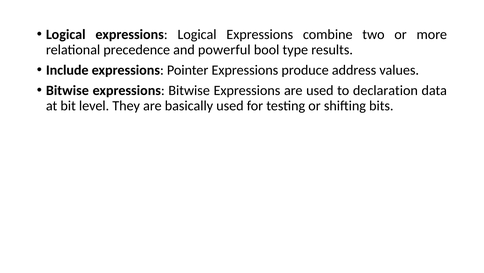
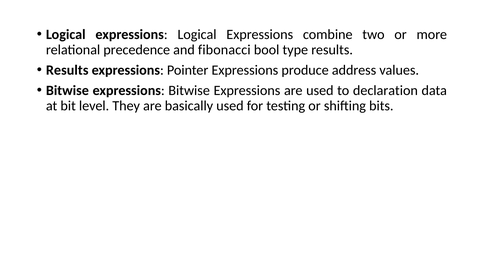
powerful: powerful -> fibonacci (224, 50)
Include: Include -> Results (67, 70)
